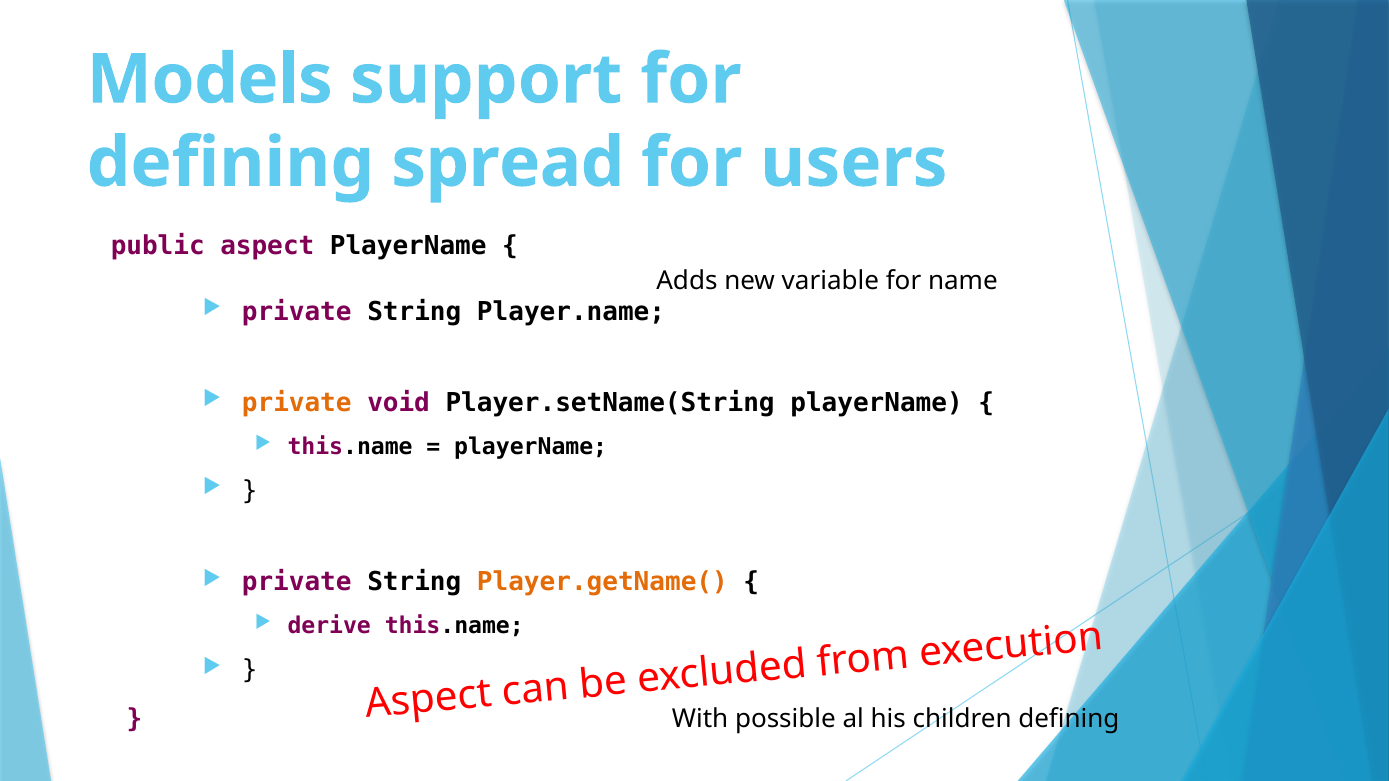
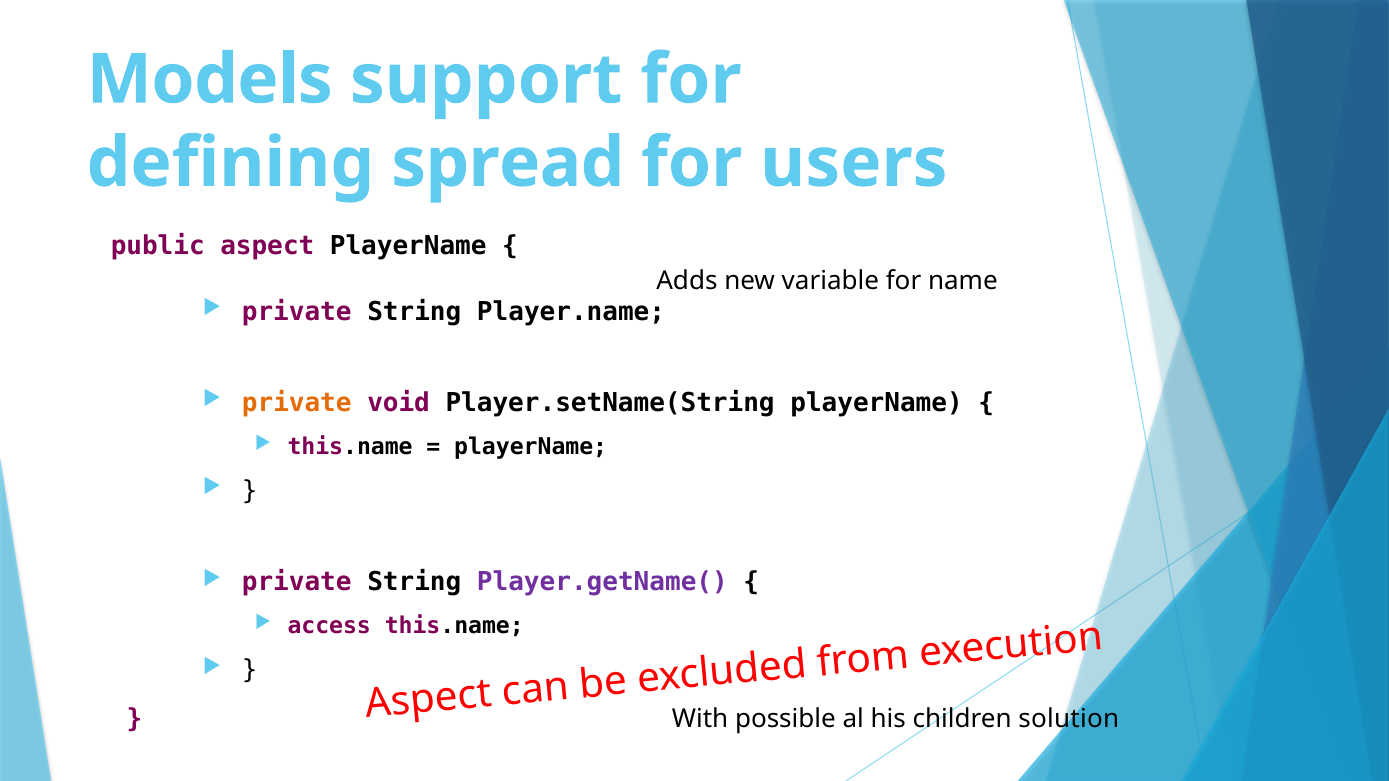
Player.getName( colour: orange -> purple (602, 582)
derive: derive -> access (329, 626)
children defining: defining -> solution (1069, 719)
